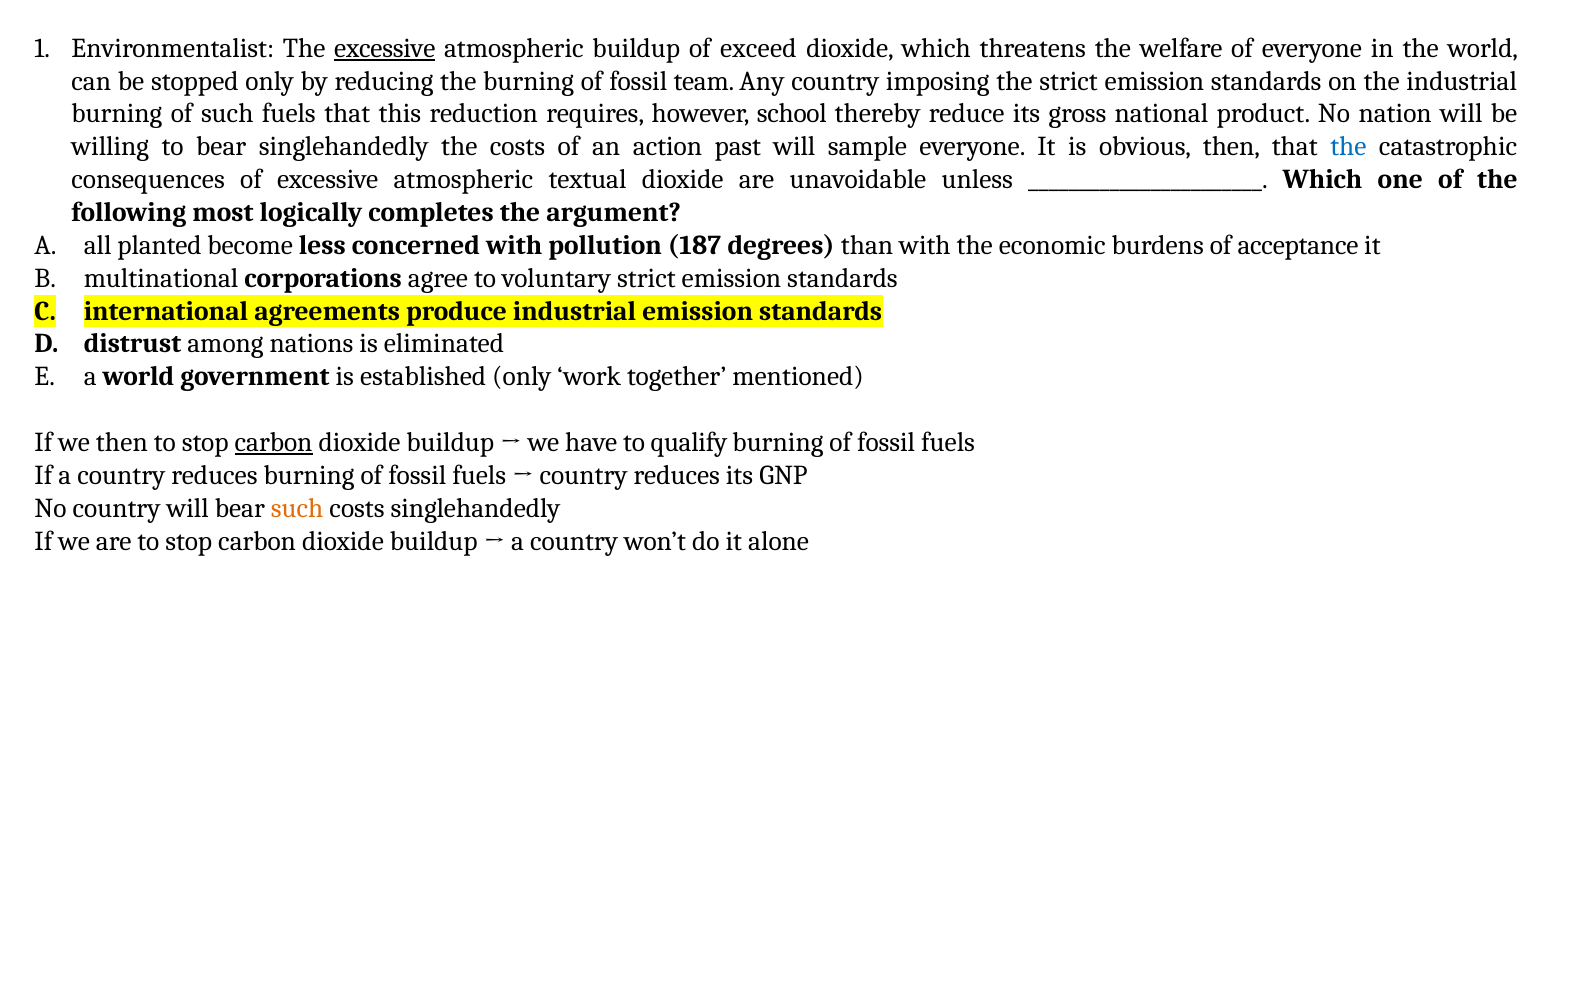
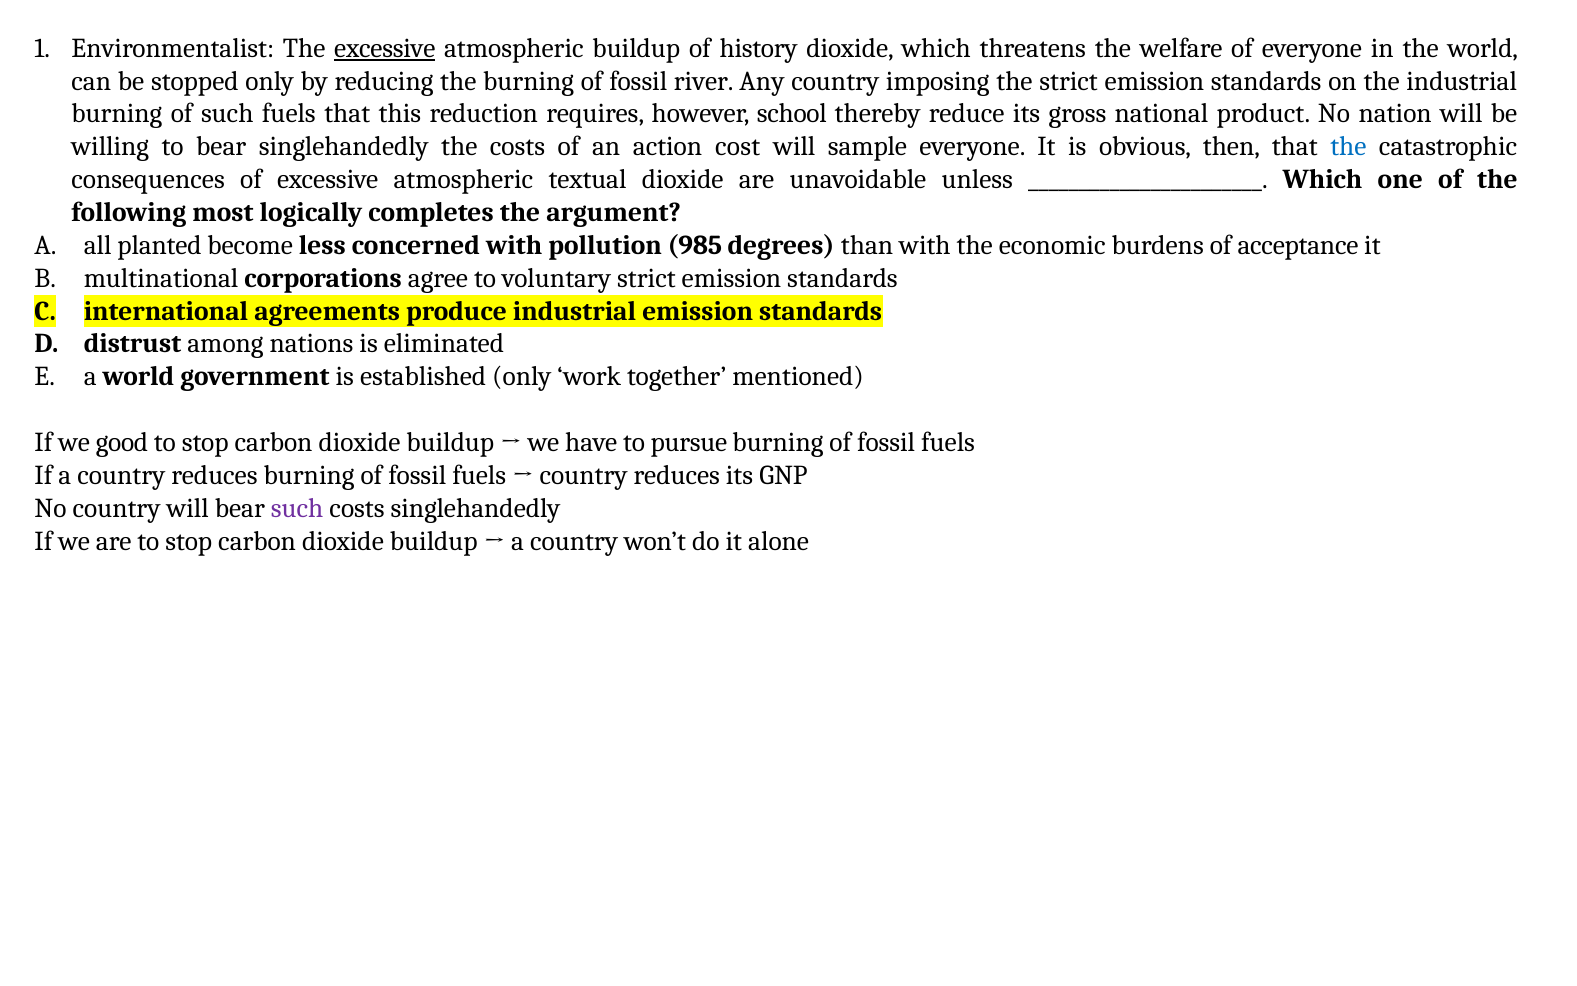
exceed: exceed -> history (759, 48)
team: team -> river (704, 81)
past: past -> cost (738, 147)
187: 187 -> 985 (695, 245)
we then: then -> good (122, 443)
carbon underline: present -> none (274, 443)
qualify: qualify -> pursue (689, 443)
such colour: orange -> purple (297, 508)
